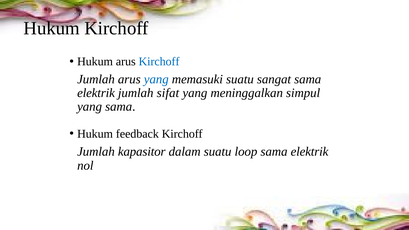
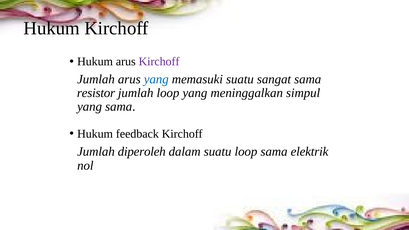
Kirchoff colour: blue -> purple (159, 62)
elektrik: elektrik -> resistor (96, 93)
jumlah sifat: sifat -> loop (168, 93)
kapasitor: kapasitor -> diperoleh (142, 152)
